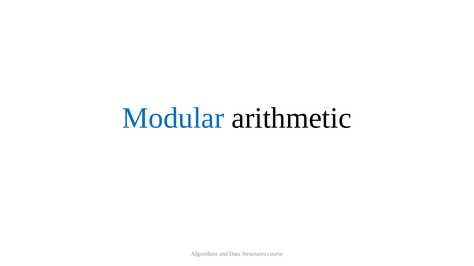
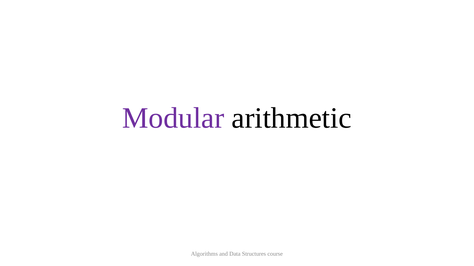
Modular colour: blue -> purple (173, 118)
